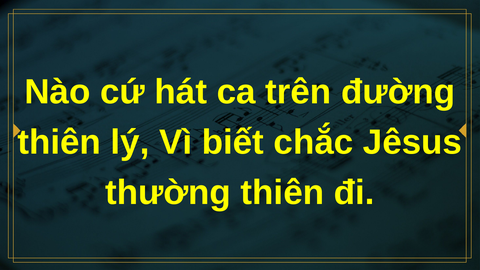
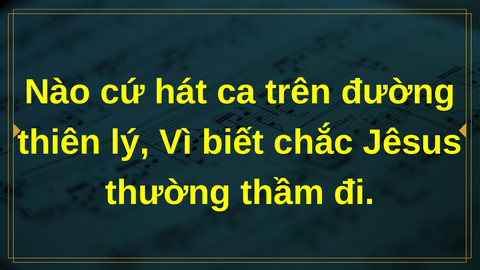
thường thiên: thiên -> thầm (282, 193)
